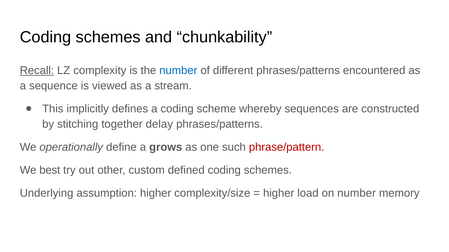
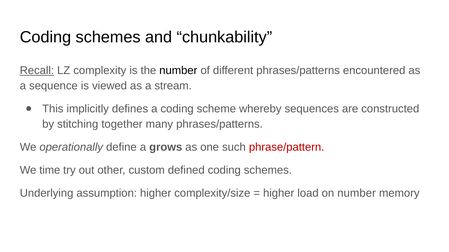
number colour: blue -> black (178, 71)
delay: delay -> many (159, 125)
best: best -> time (50, 170)
